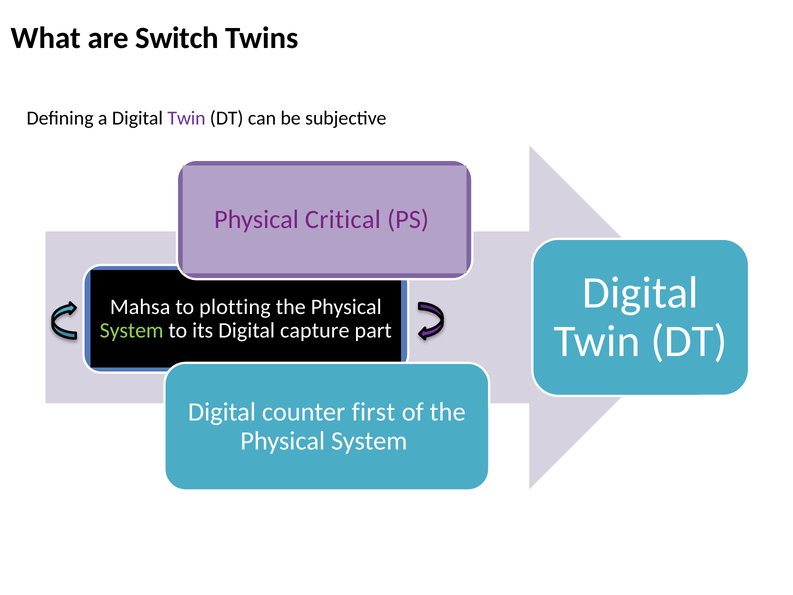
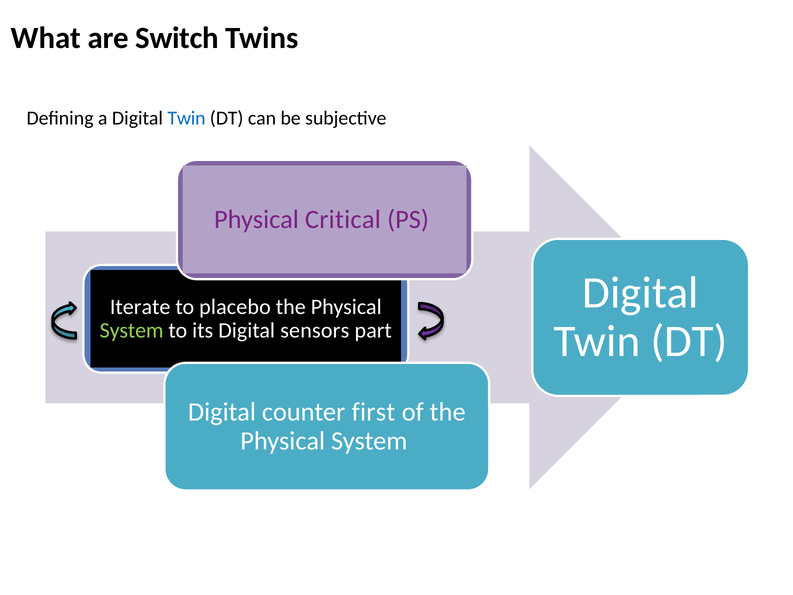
Twin colour: purple -> blue (187, 118)
Mahsa: Mahsa -> Iterate (140, 307)
plotting: plotting -> placebo (235, 307)
capture: capture -> sensors (315, 330)
